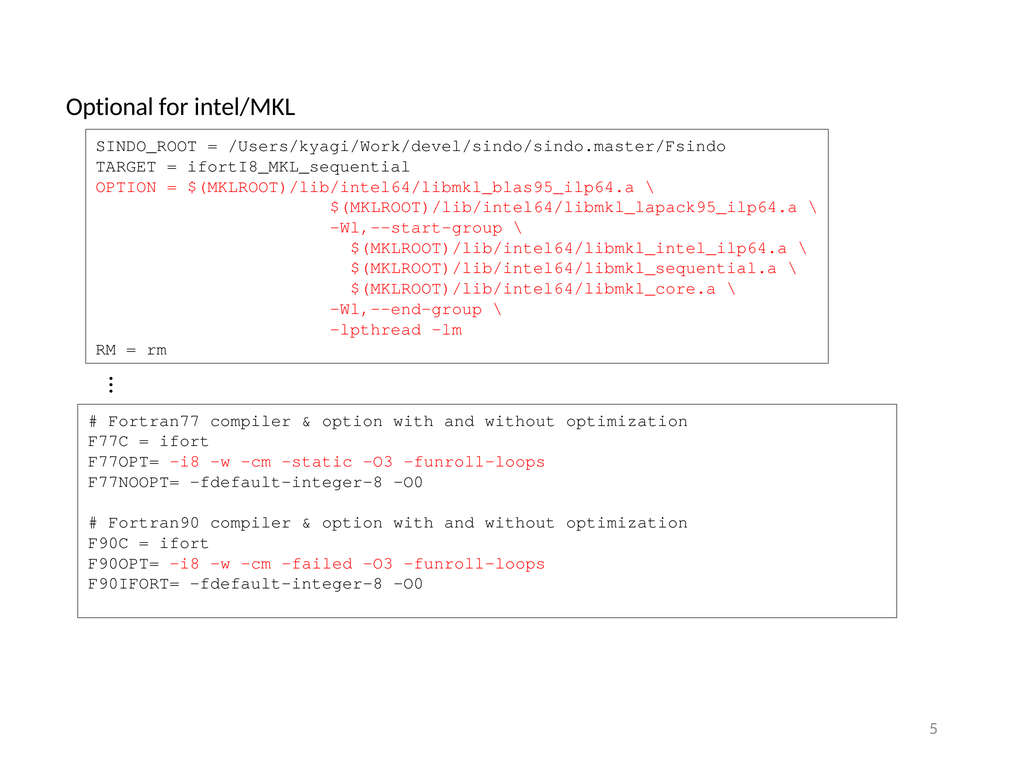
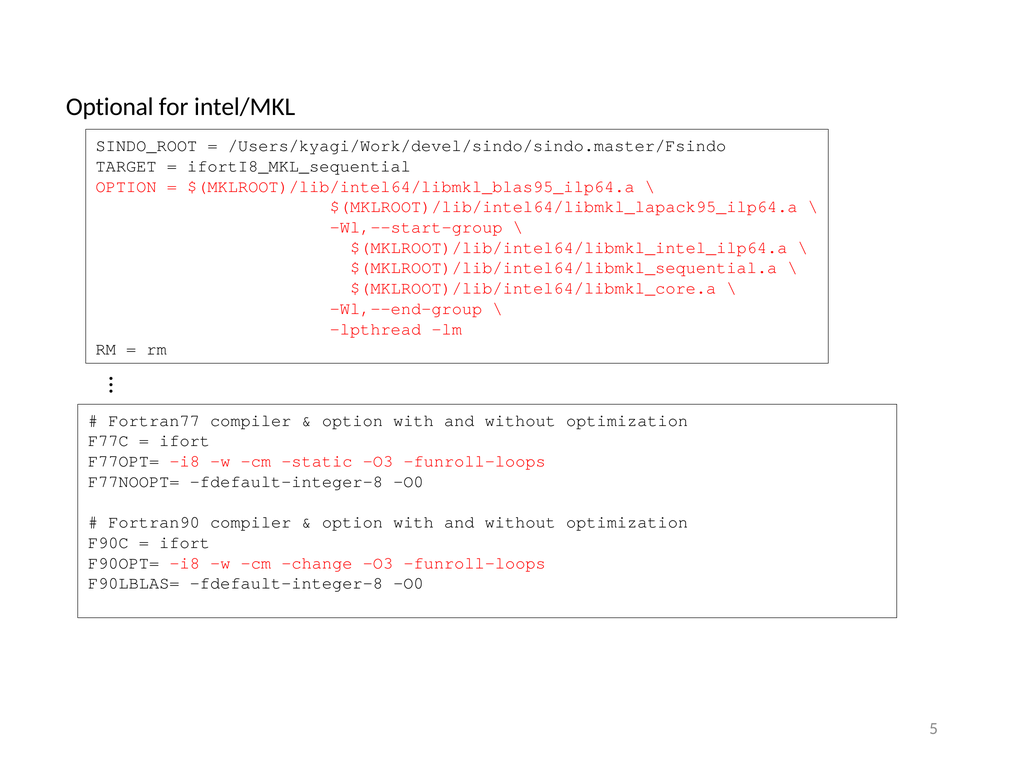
failed: failed -> change (317, 563)
F90IFORT=: F90IFORT= -> F90LBLAS= (134, 584)
